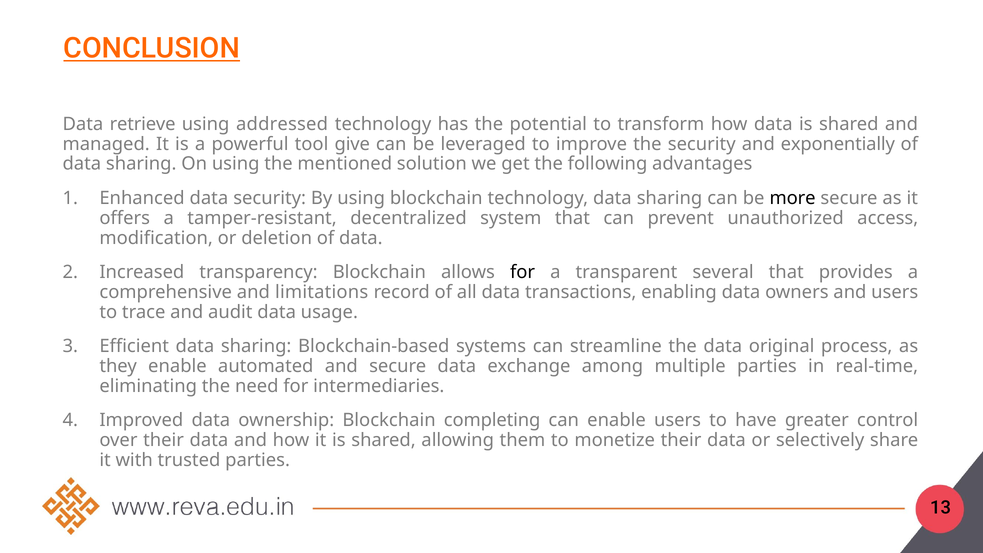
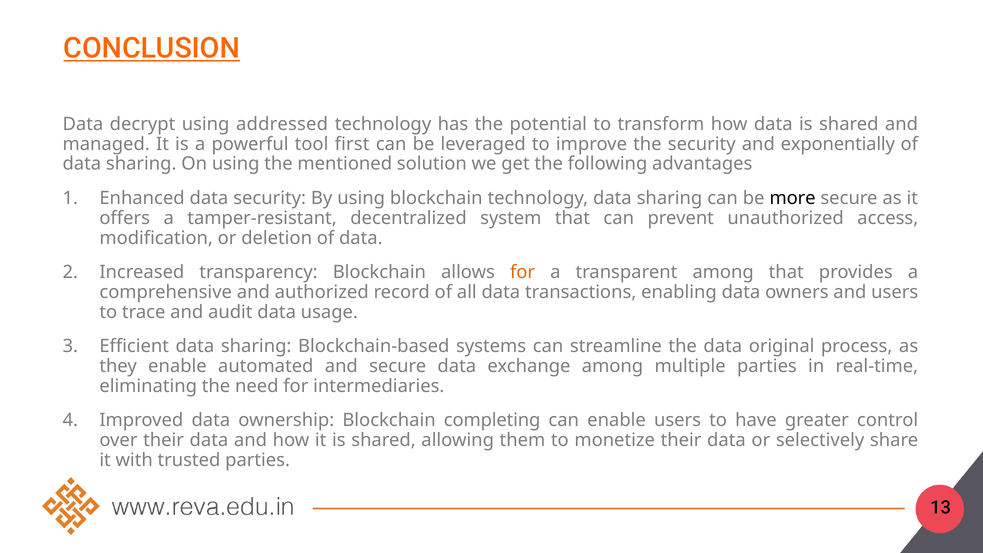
retrieve: retrieve -> decrypt (143, 124)
give: give -> first (352, 144)
for colour: black -> orange (523, 272)
transparent several: several -> among (723, 272)
limitations: limitations -> authorized (322, 292)
